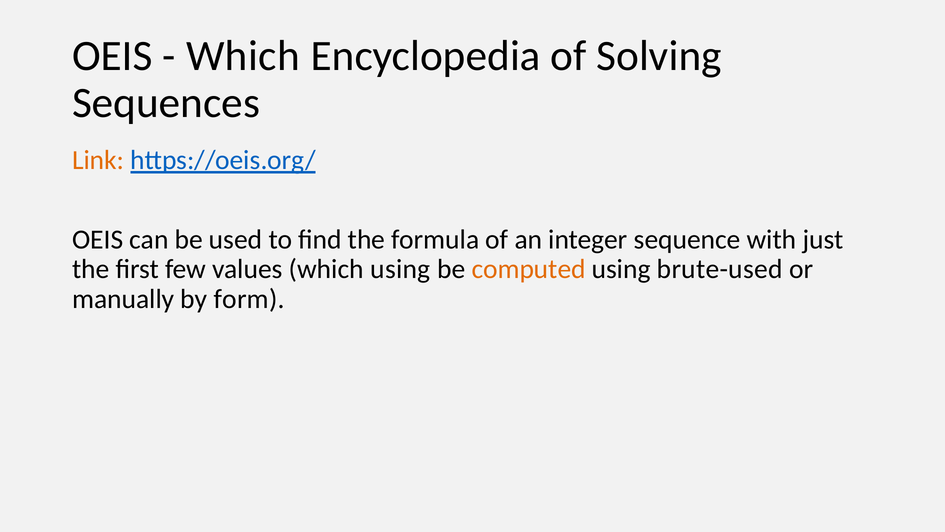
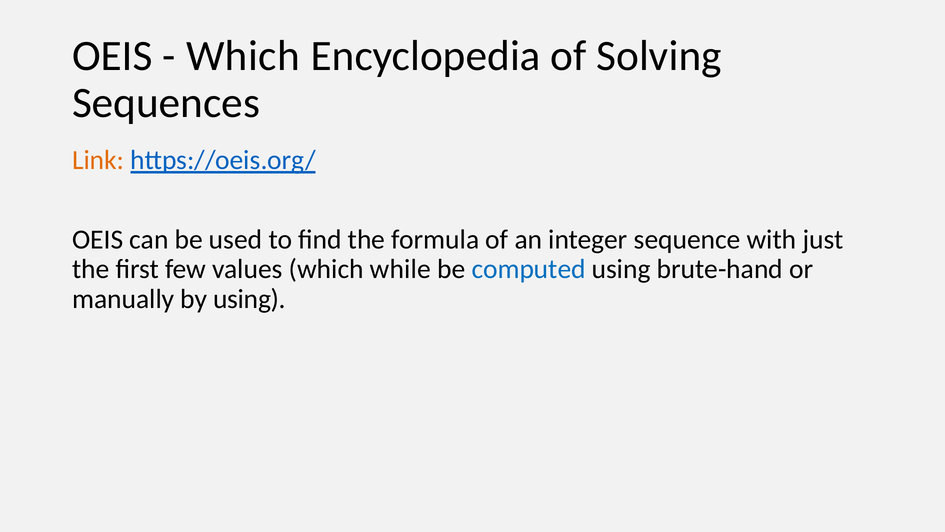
which using: using -> while (400, 269)
computed colour: orange -> blue (529, 269)
brute-used: brute-used -> brute-hand (720, 269)
by form: form -> using (250, 299)
